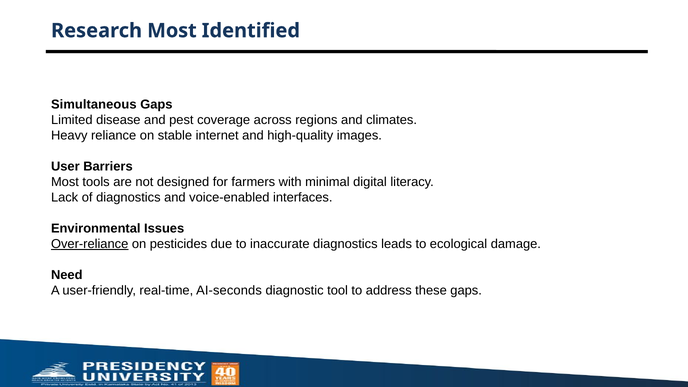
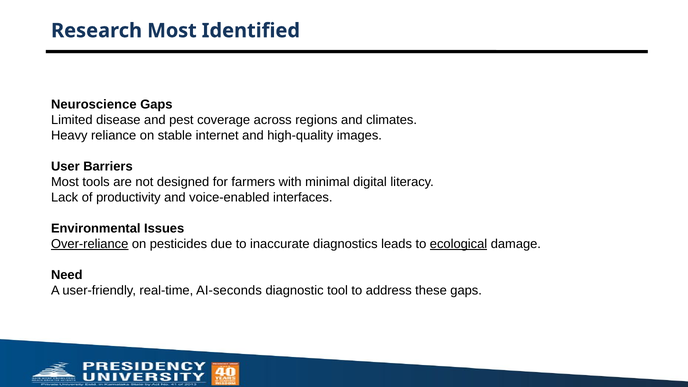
Simultaneous: Simultaneous -> Neuroscience (94, 105)
of diagnostics: diagnostics -> productivity (128, 197)
ecological underline: none -> present (459, 244)
